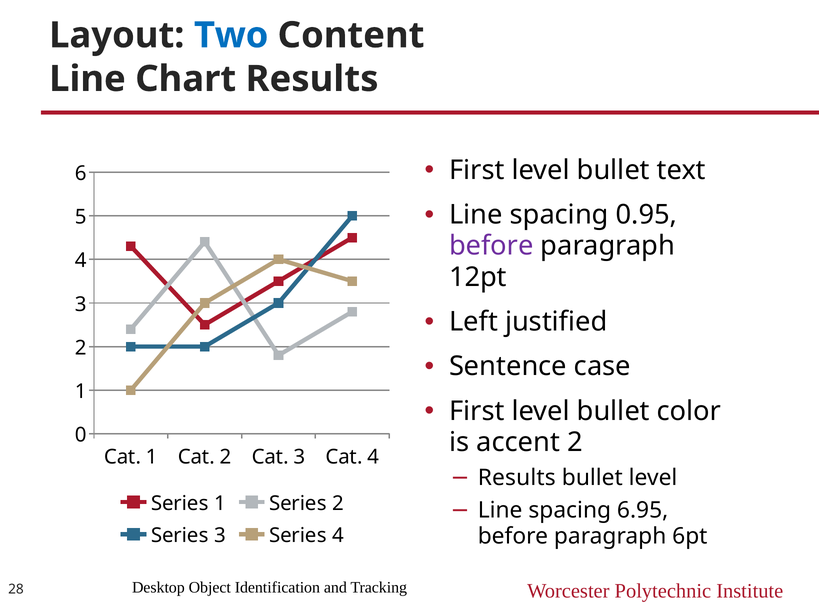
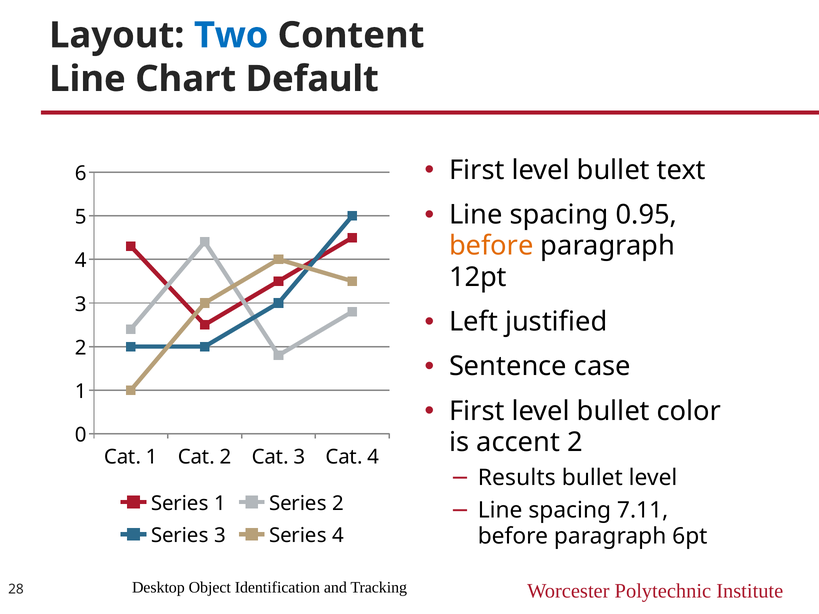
Chart Results: Results -> Default (312, 79)
before colour: purple -> orange (491, 246)
6.95: 6.95 -> 7.11 (643, 511)
